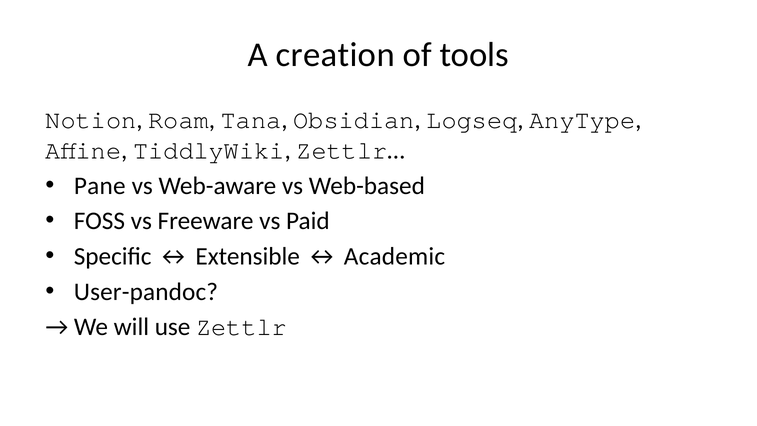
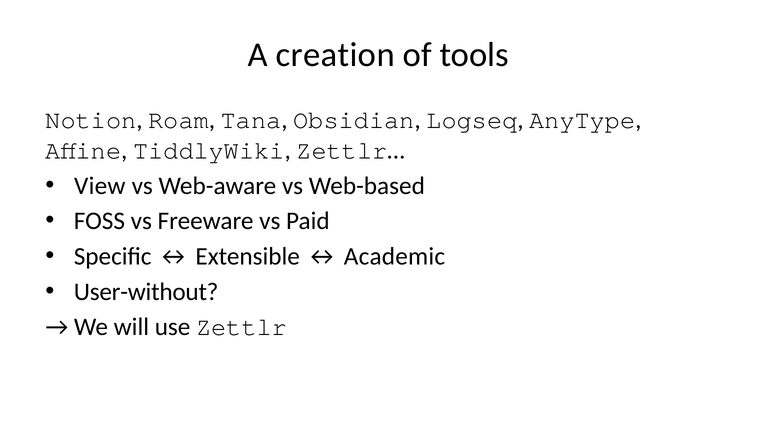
Pane: Pane -> View (100, 186)
User-pandoc: User-pandoc -> User-without (146, 292)
